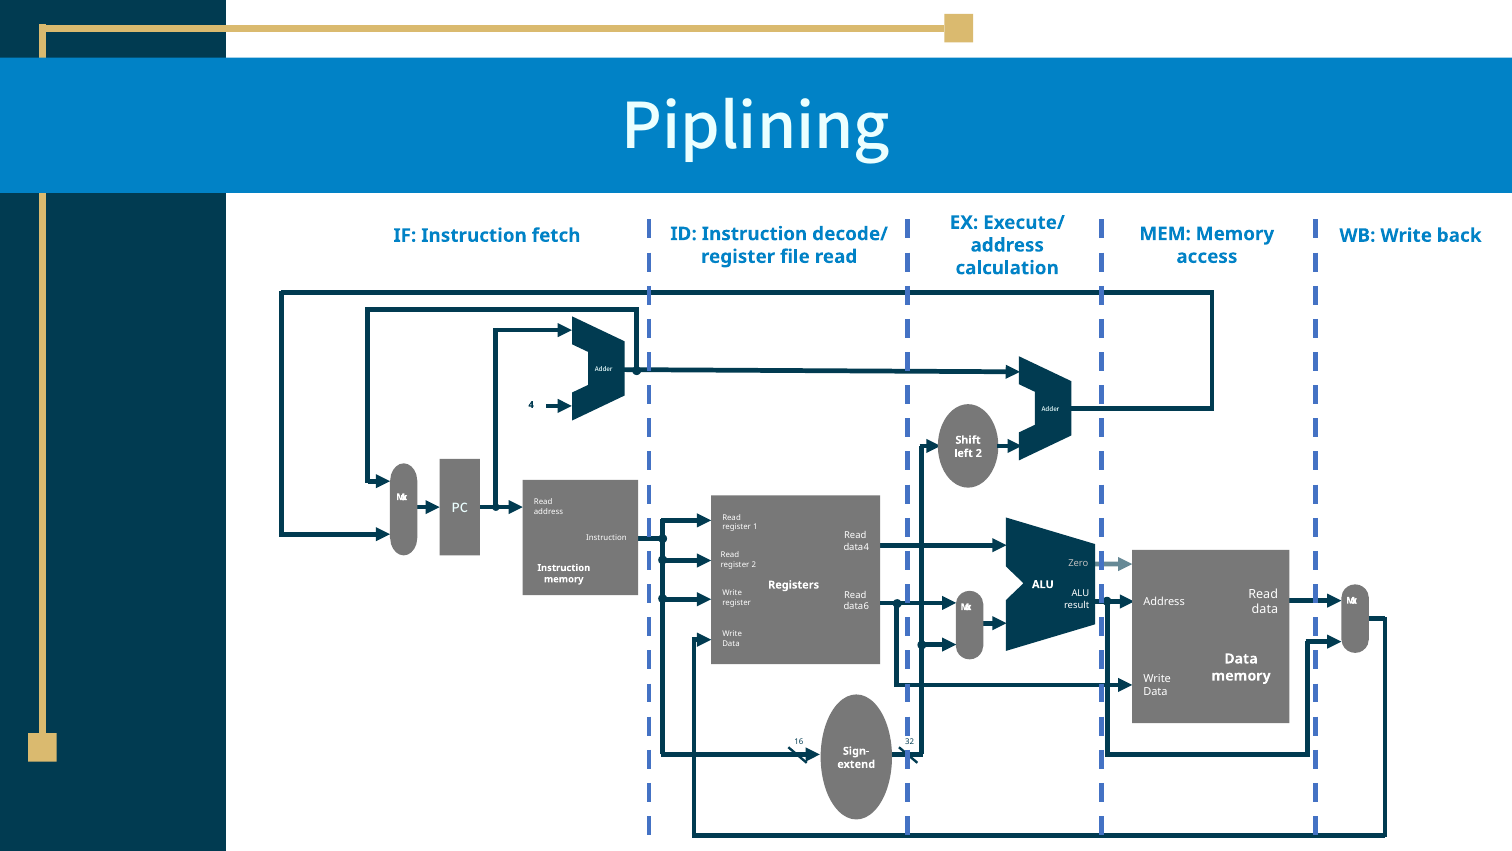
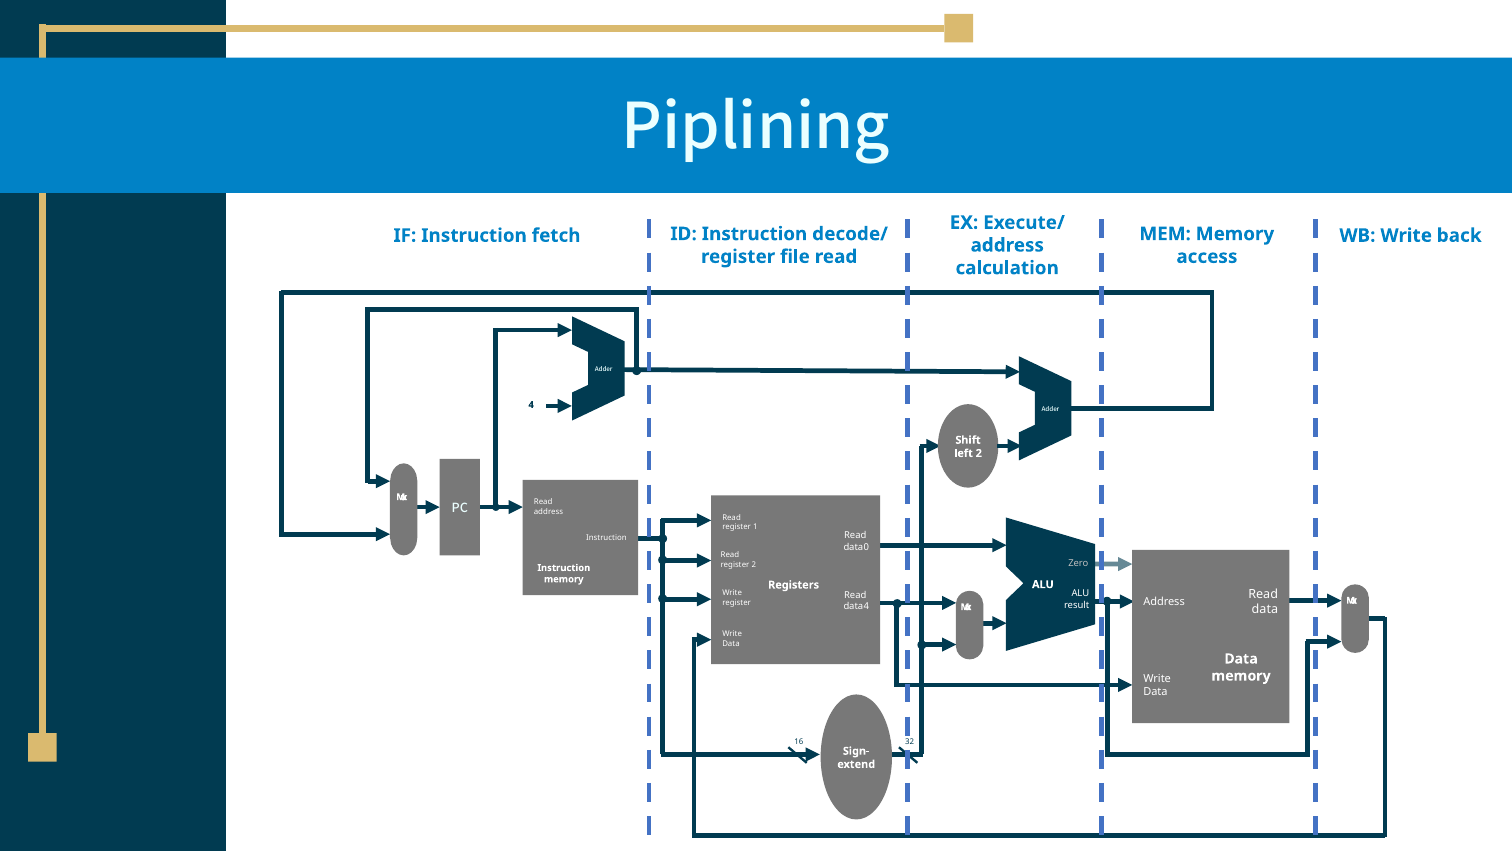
data 4: 4 -> 0 (866, 547)
data 6: 6 -> 4 (866, 606)
